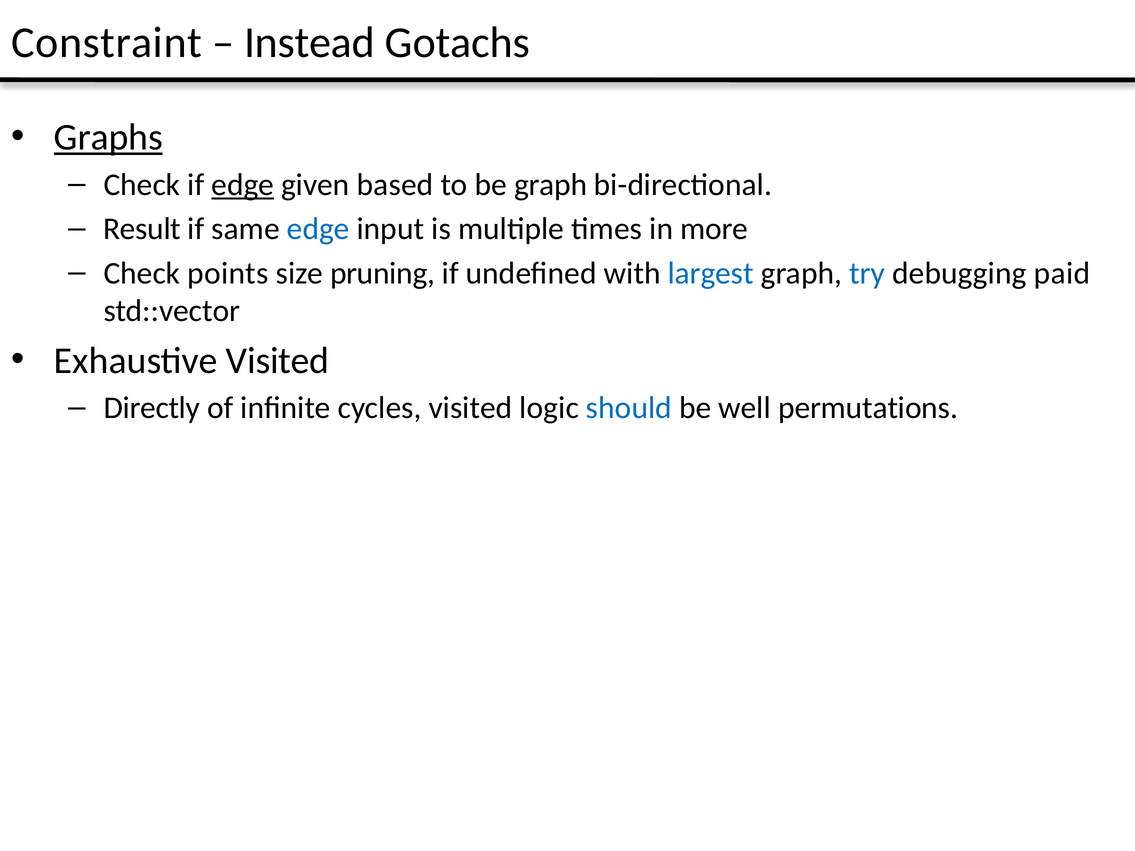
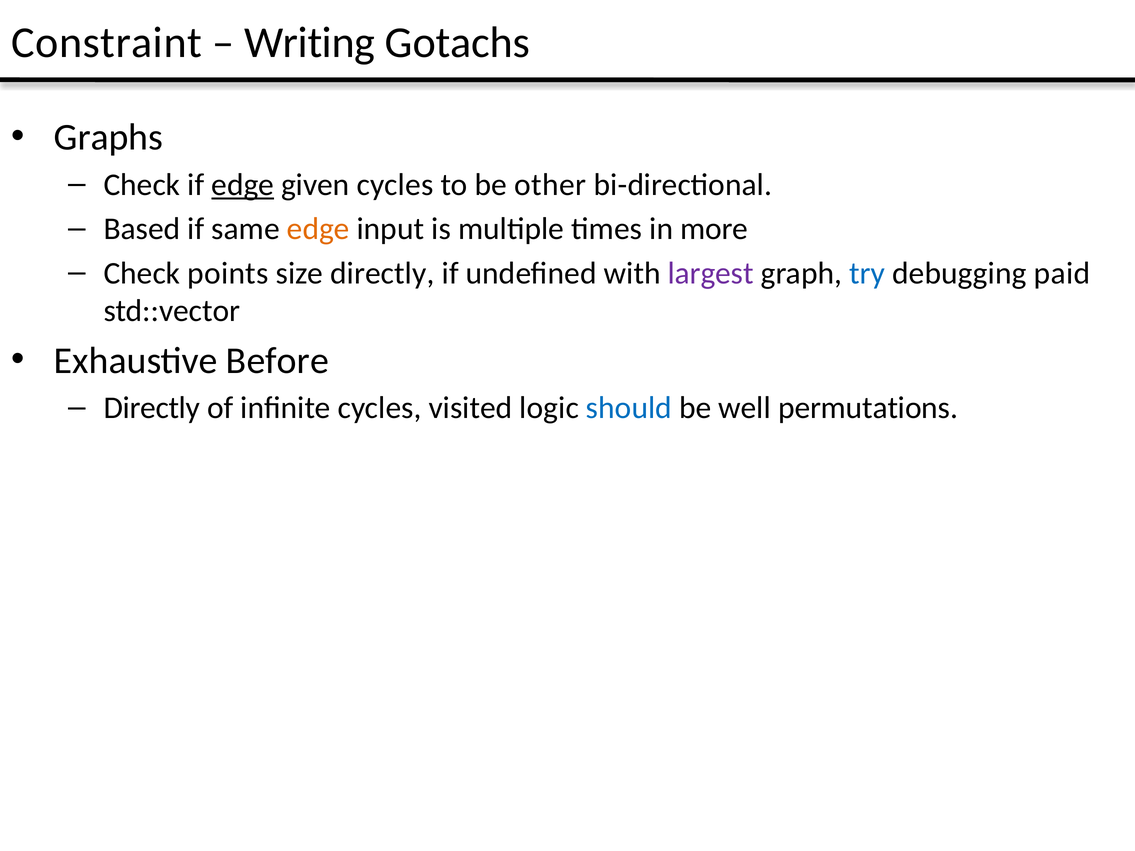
Instead: Instead -> Writing (310, 43)
Graphs underline: present -> none (108, 137)
given based: based -> cycles (395, 185)
be graph: graph -> other (550, 185)
Result: Result -> Based (142, 229)
edge colour: blue -> orange (318, 229)
size pruning: pruning -> directly (382, 273)
largest colour: blue -> purple (711, 273)
Exhaustive Visited: Visited -> Before (277, 361)
